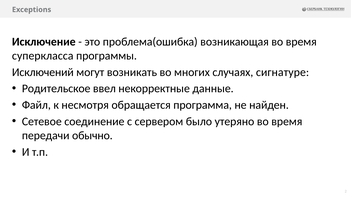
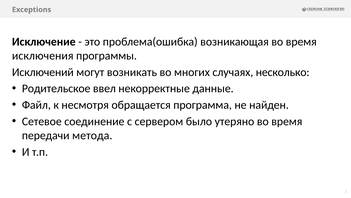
суперкласса: суперкласса -> исключения (43, 56)
сигнатуре: сигнатуре -> несколько (283, 72)
обычно: обычно -> метода (92, 135)
